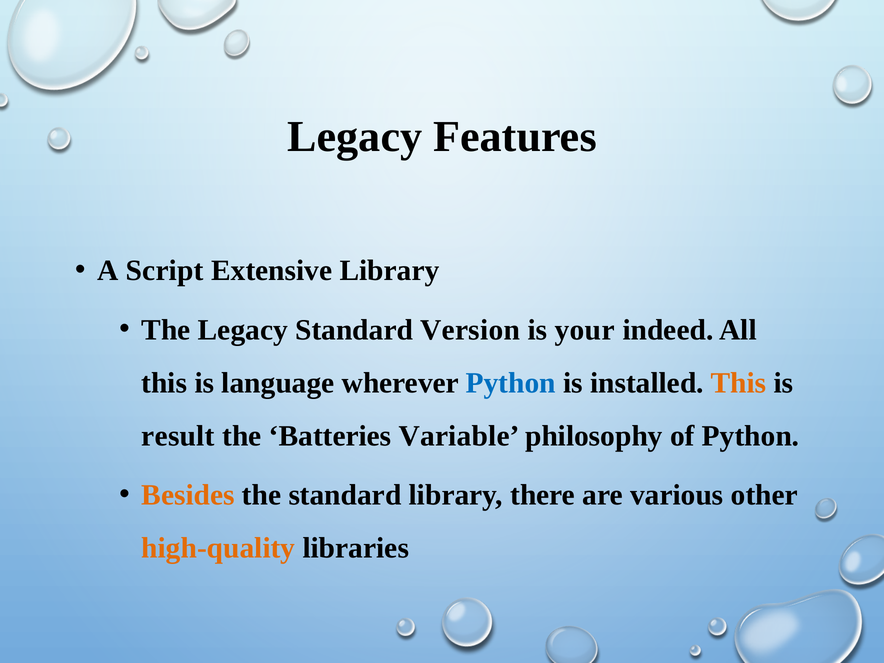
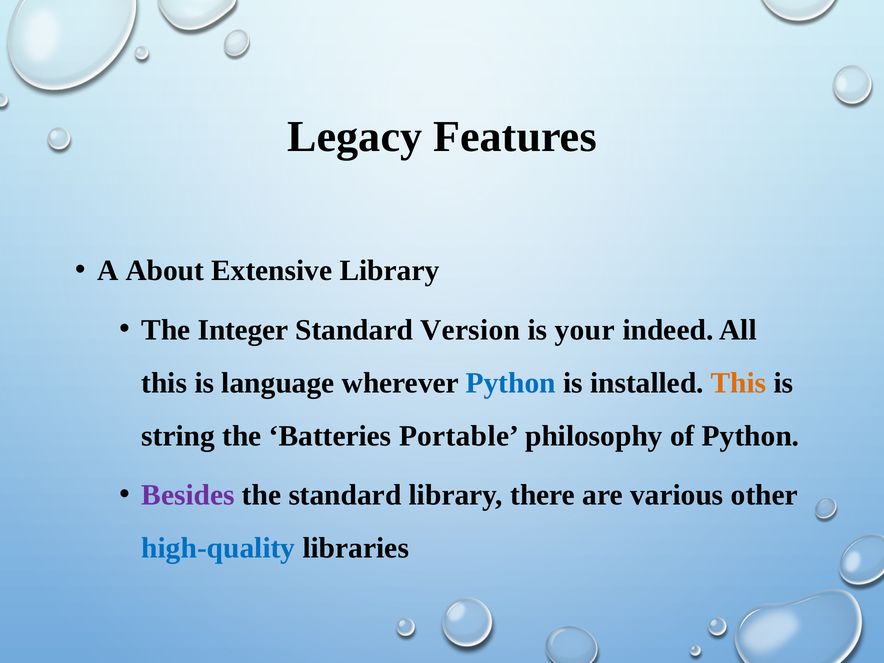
Script: Script -> About (165, 271)
The Legacy: Legacy -> Integer (243, 330)
result: result -> string (178, 436)
Variable: Variable -> Portable (459, 436)
Besides colour: orange -> purple (188, 495)
high-quality colour: orange -> blue (218, 548)
